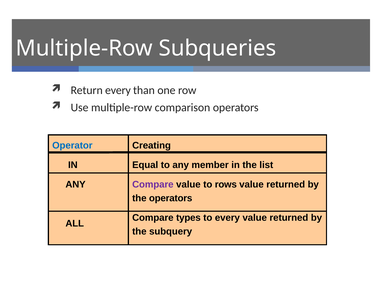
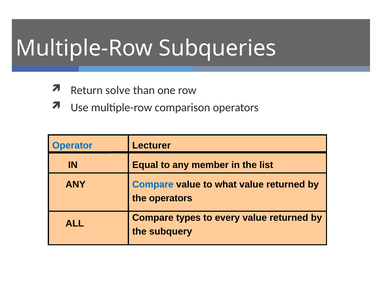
Return every: every -> solve (118, 90)
Creating: Creating -> Lecturer (152, 145)
Compare colour: purple -> blue (153, 184)
rows: rows -> what (226, 184)
